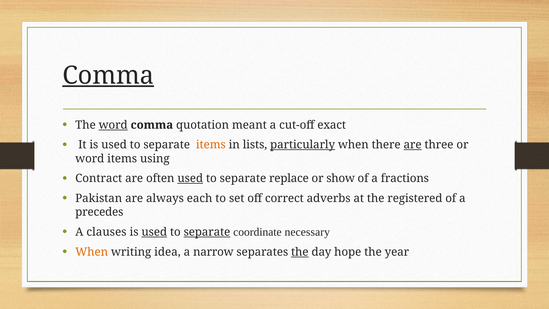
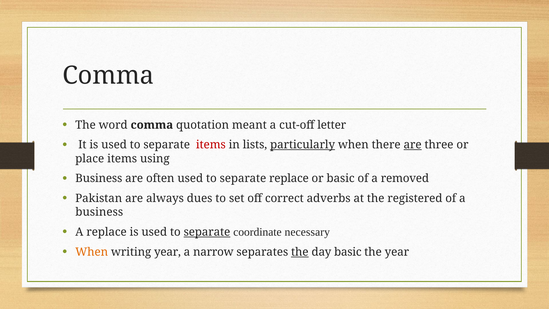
Comma underline: present -> none (108, 75)
word underline: present -> none (113, 125)
exact: exact -> letter (332, 125)
items colour: orange -> red (211, 145)
word: word -> place (90, 159)
Contract: Contract -> Business (99, 178)
used underline: present -> none (190, 178)
or show: show -> basic (341, 178)
fractions: fractions -> removed (405, 178)
each: each -> dues (200, 198)
precedes: precedes -> business (99, 212)
A clauses: clauses -> replace (107, 232)
used underline: present -> none (154, 232)
writing idea: idea -> year (168, 252)
day hope: hope -> basic (348, 252)
